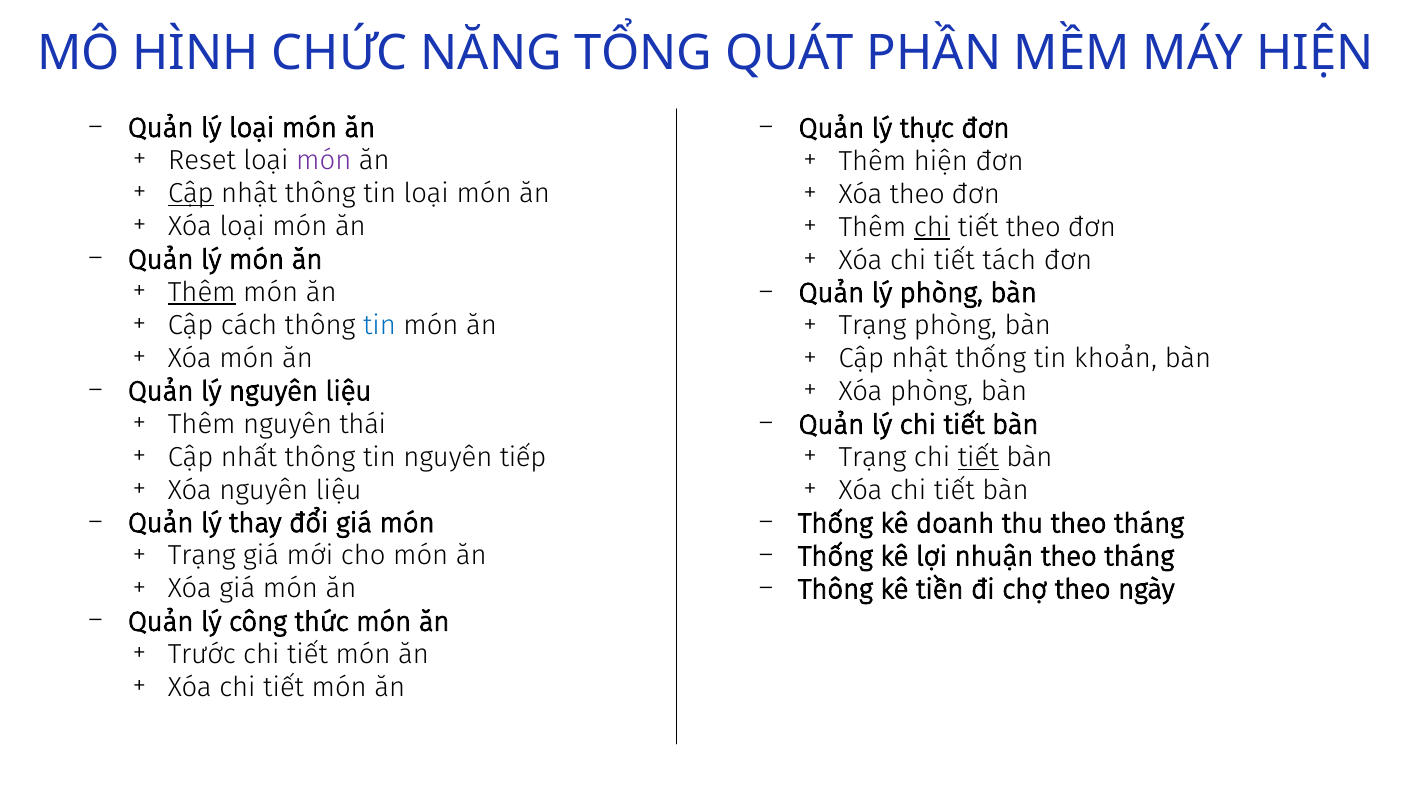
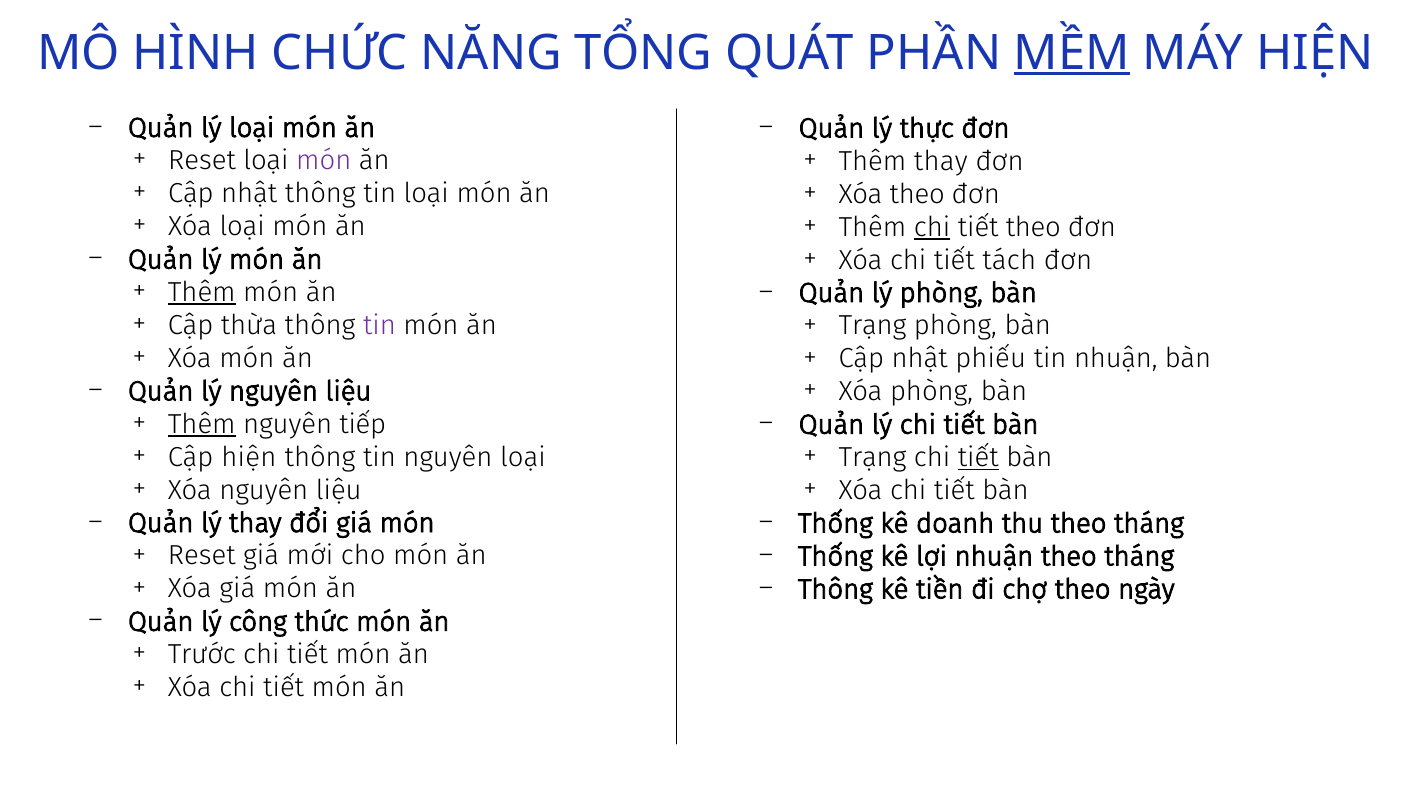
MỀM underline: none -> present (1072, 53)
Thêm hiện: hiện -> thay (941, 161)
Cập underline: present -> none (191, 194)
cách: cách -> thừa (249, 325)
tin colour: blue -> purple (379, 325)
nhật thống: thống -> phiếu (991, 359)
tin khoản: khoản -> nhuận (1116, 359)
Thêm underline: none -> present (202, 424)
thái: thái -> tiếp (363, 424)
Cập nhất: nhất -> hiện (249, 457)
nguyên tiếp: tiếp -> loại (523, 457)
Trạng: Trạng -> Reset (202, 556)
